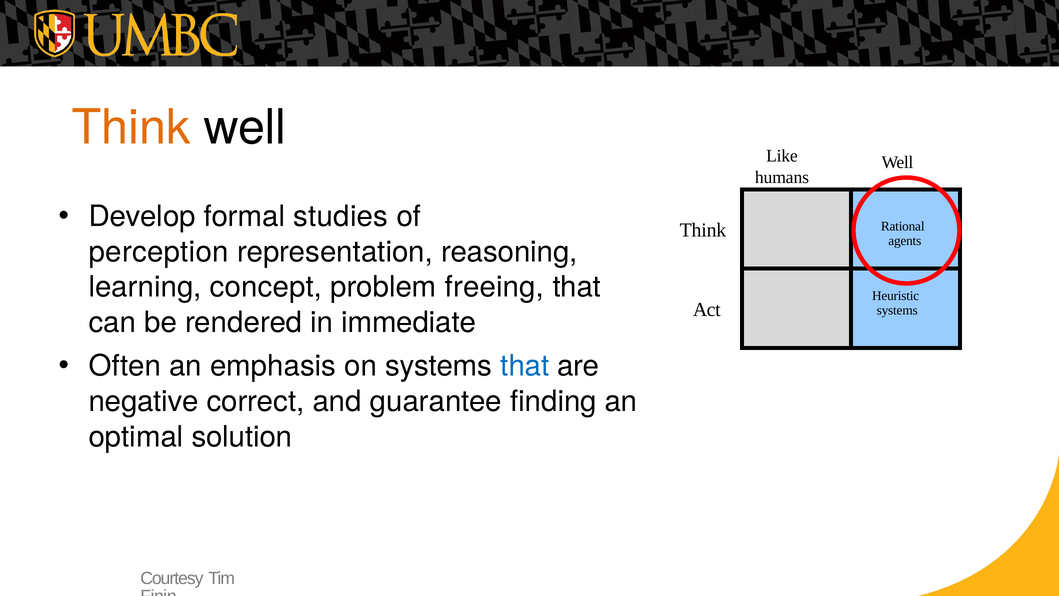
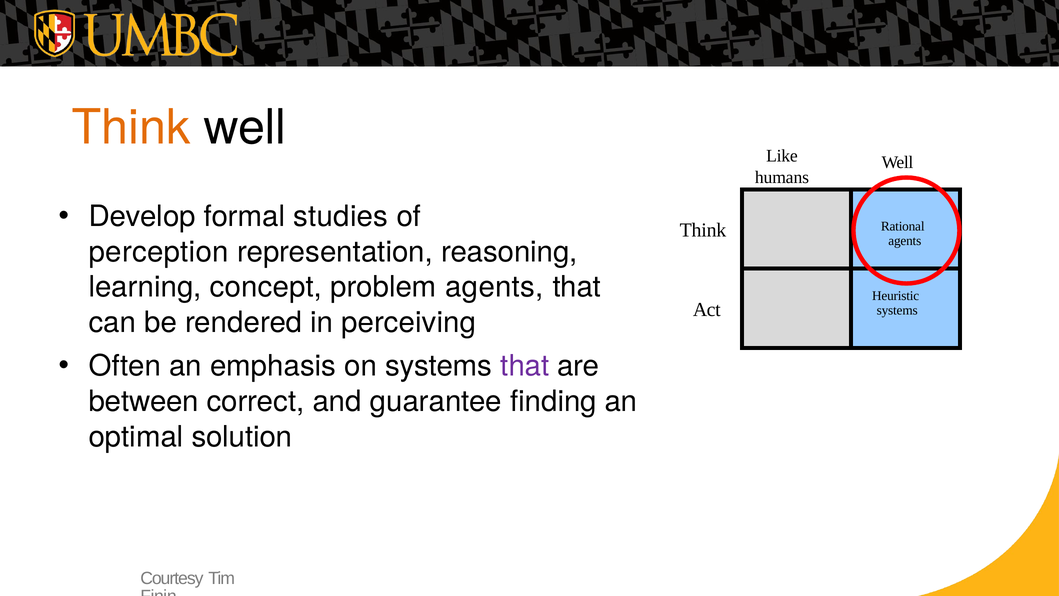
problem freeing: freeing -> agents (494, 287)
immediate: immediate -> perceiving (409, 322)
that colour: blue -> purple (525, 366)
negative: negative -> between (144, 401)
